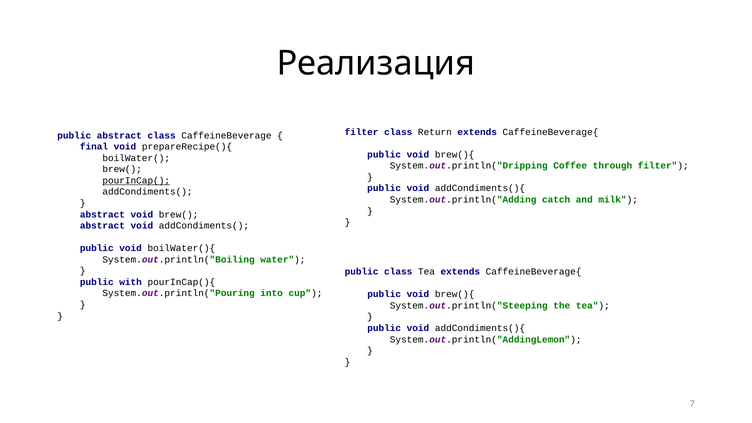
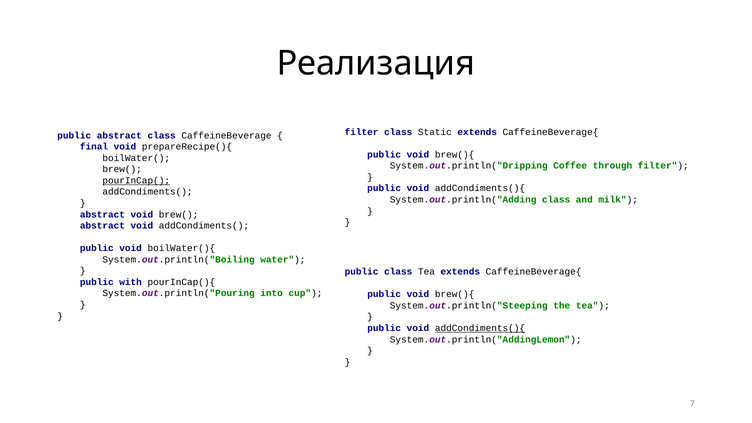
Return: Return -> Static (435, 132)
System.out.println("Adding catch: catch -> class (556, 200)
addCondiments(){ underline: none -> present (480, 328)
